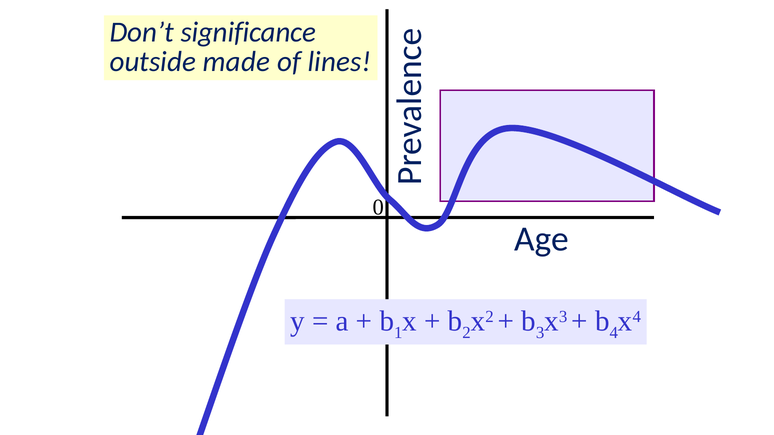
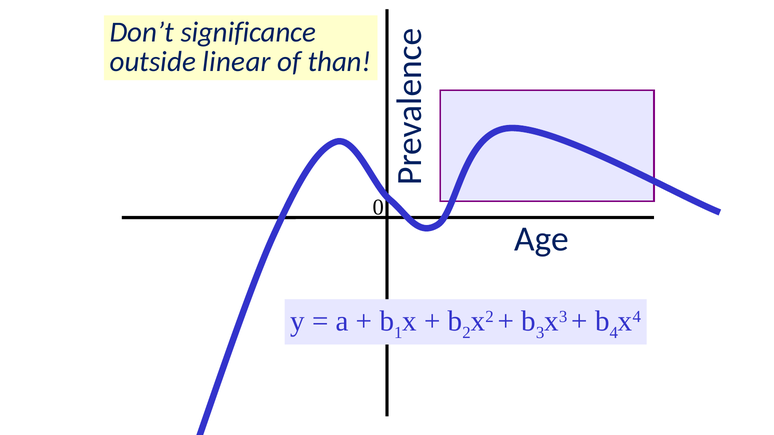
made: made -> linear (237, 62)
lines: lines -> than (339, 62)
